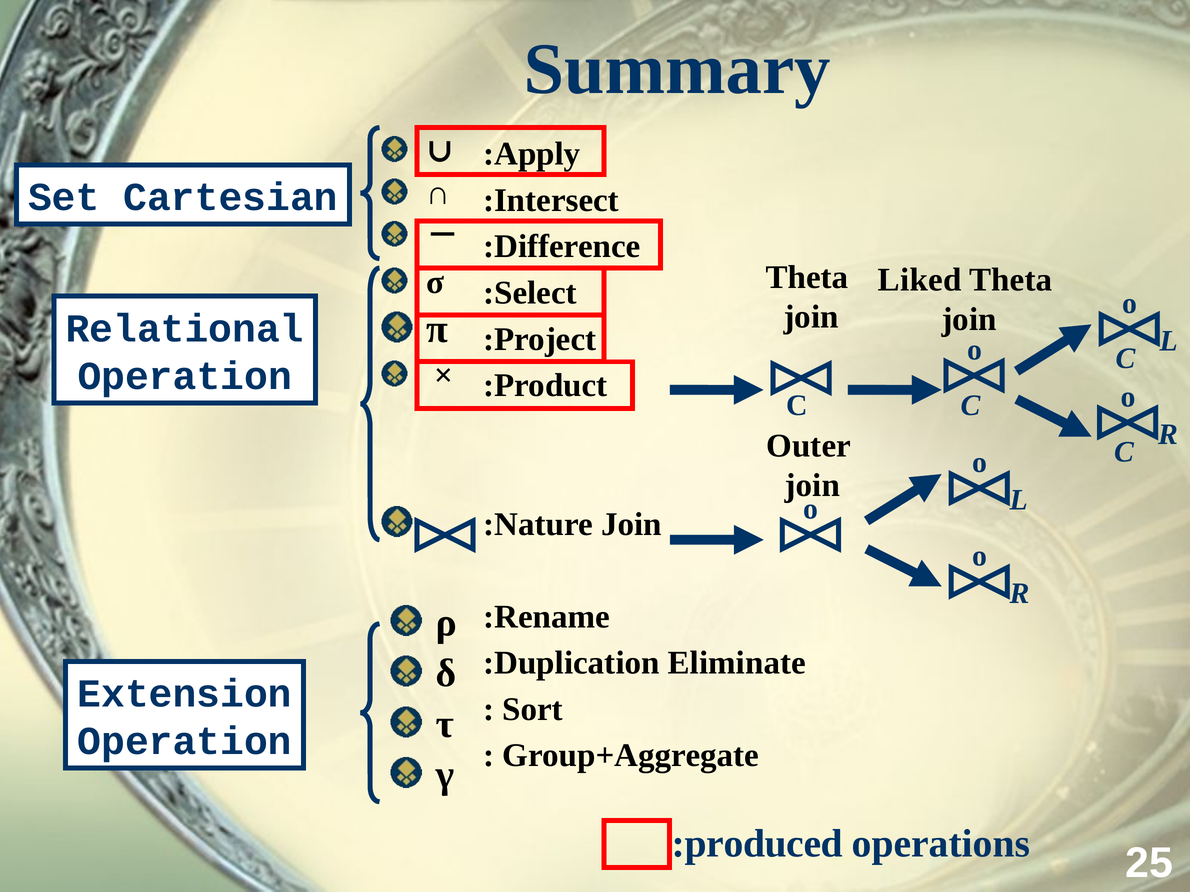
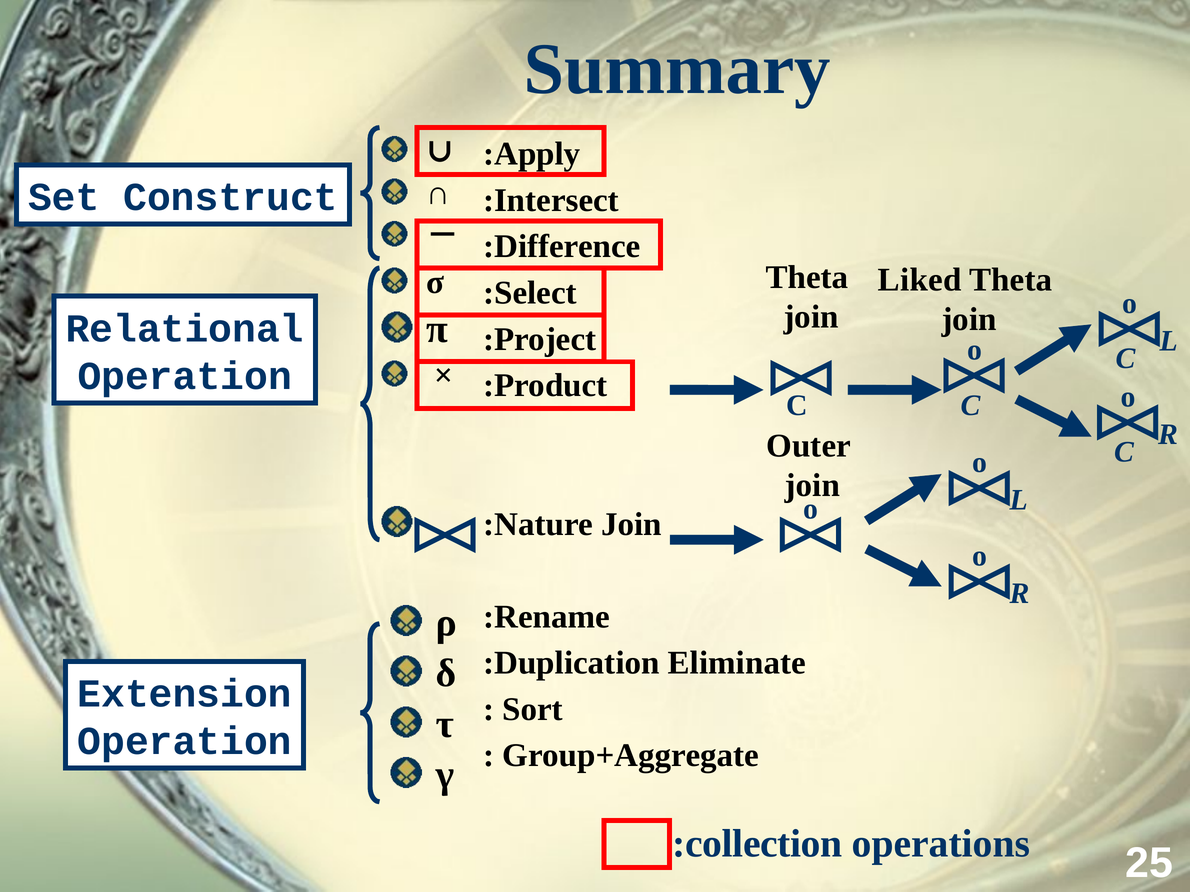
Cartesian: Cartesian -> Construct (230, 197)
:produced: :produced -> :collection (757, 844)
